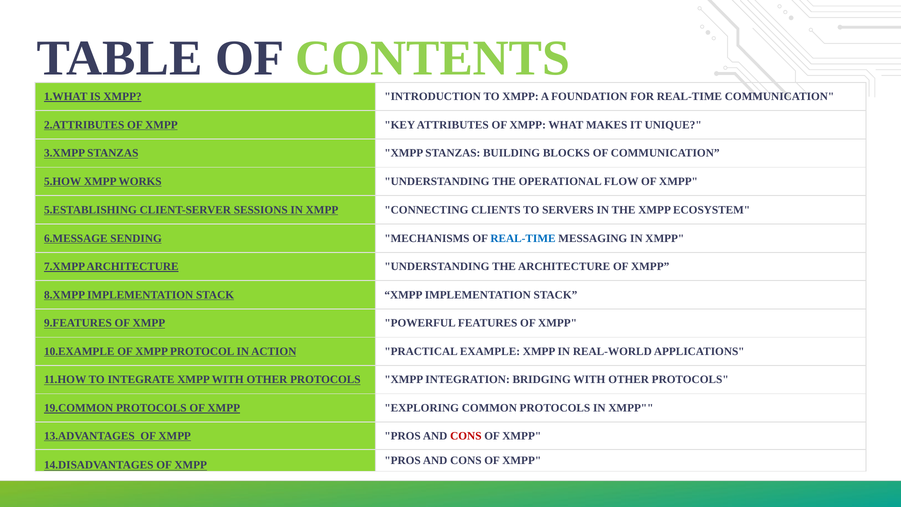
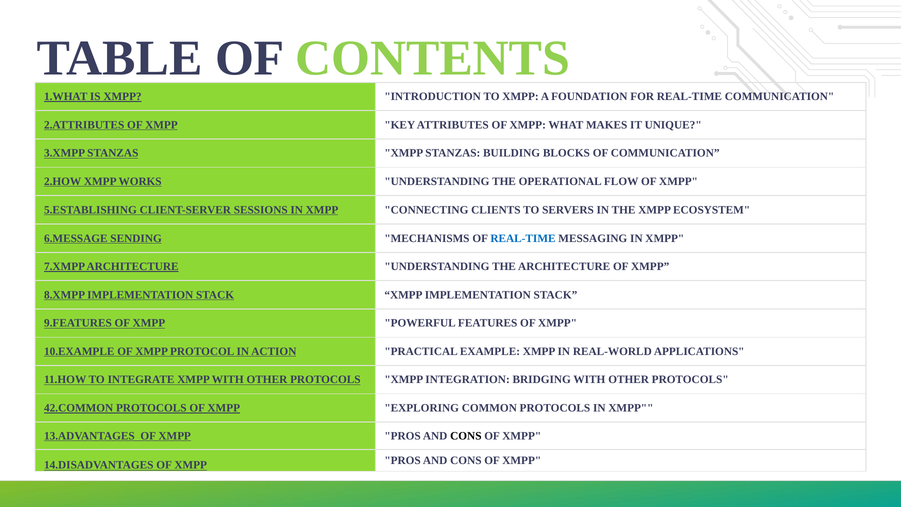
5.HOW: 5.HOW -> 2.HOW (63, 181)
19.COMMON: 19.COMMON -> 42.COMMON (79, 408)
CONS colour: red -> black (466, 436)
